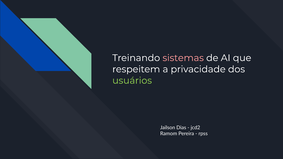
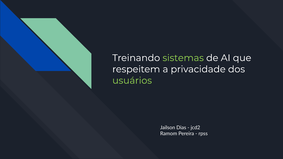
sistemas colour: pink -> light green (183, 58)
